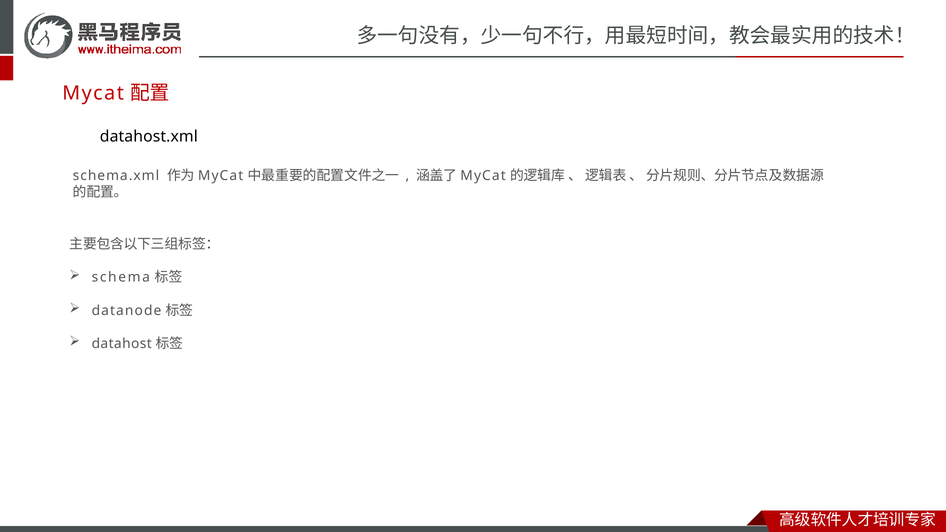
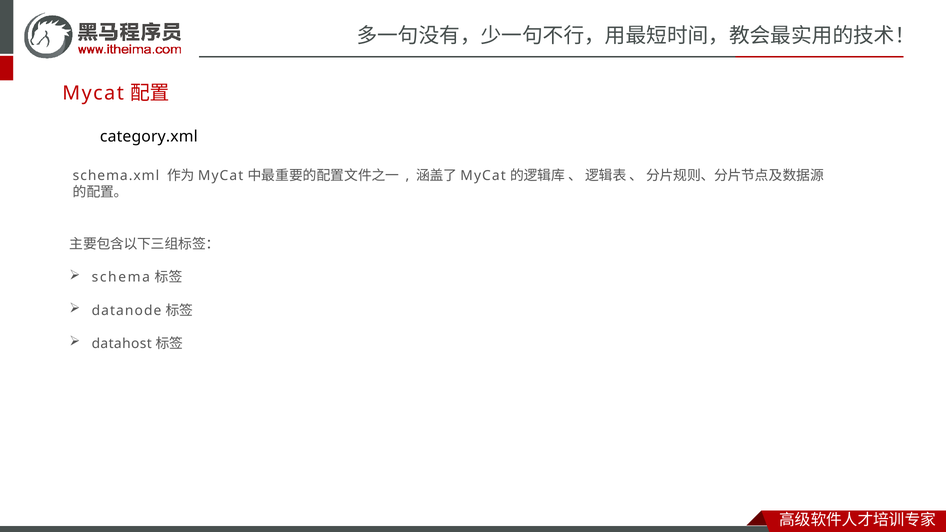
datahost.xml: datahost.xml -> category.xml (149, 137)
